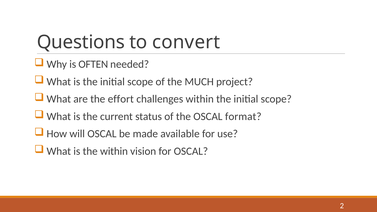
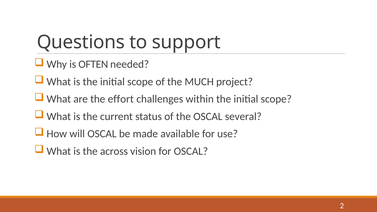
convert: convert -> support (186, 42)
format: format -> several (243, 116)
the within: within -> across (114, 151)
